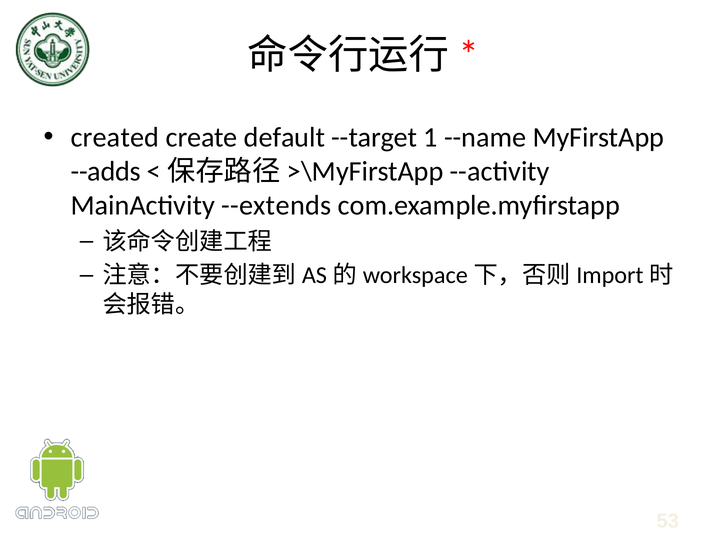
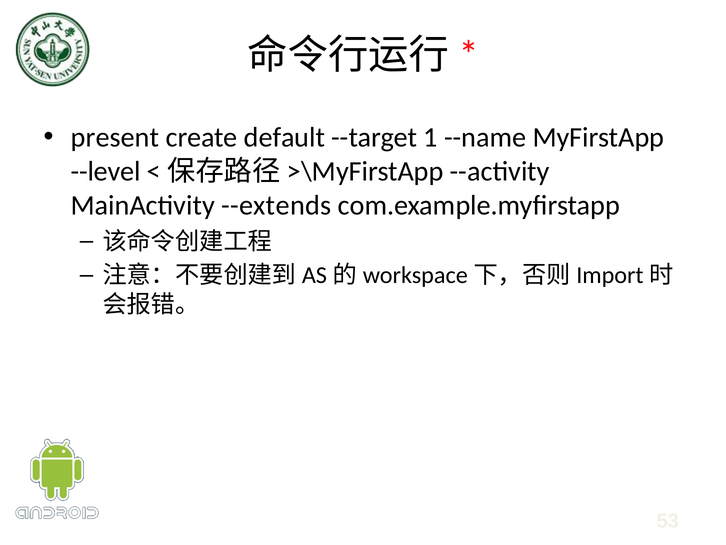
created: created -> present (115, 138)
--adds: --adds -> --level (106, 171)
